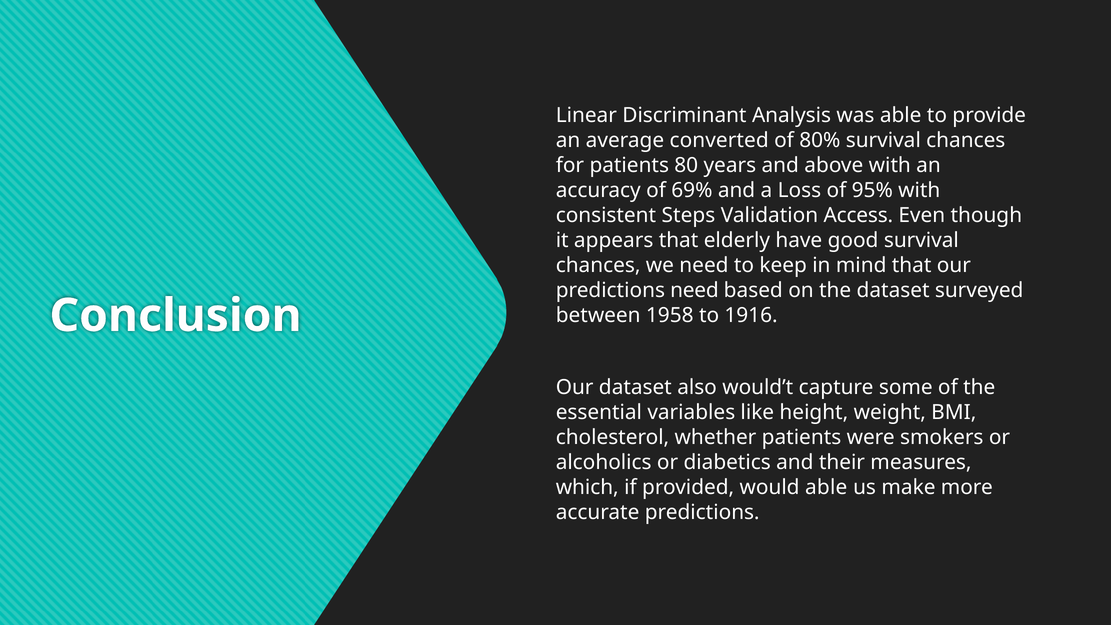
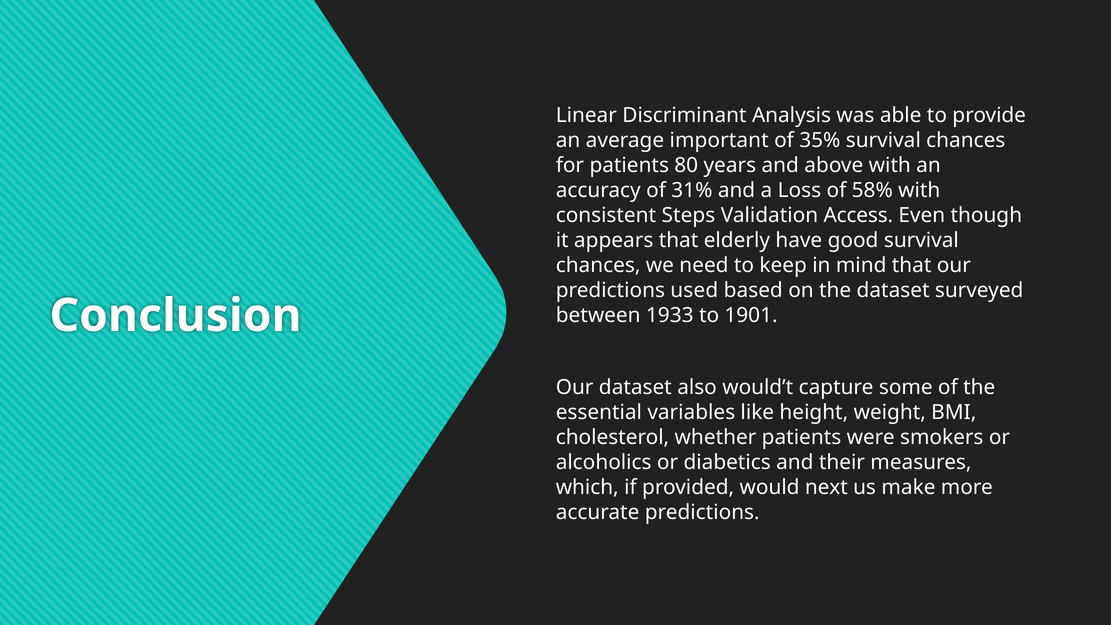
converted: converted -> important (719, 140)
80%: 80% -> 35% (820, 140)
69%: 69% -> 31% (692, 190)
95%: 95% -> 58% (872, 190)
predictions need: need -> used (694, 290)
1958: 1958 -> 1933 (670, 315)
1916: 1916 -> 1901 (751, 315)
would able: able -> next (826, 487)
